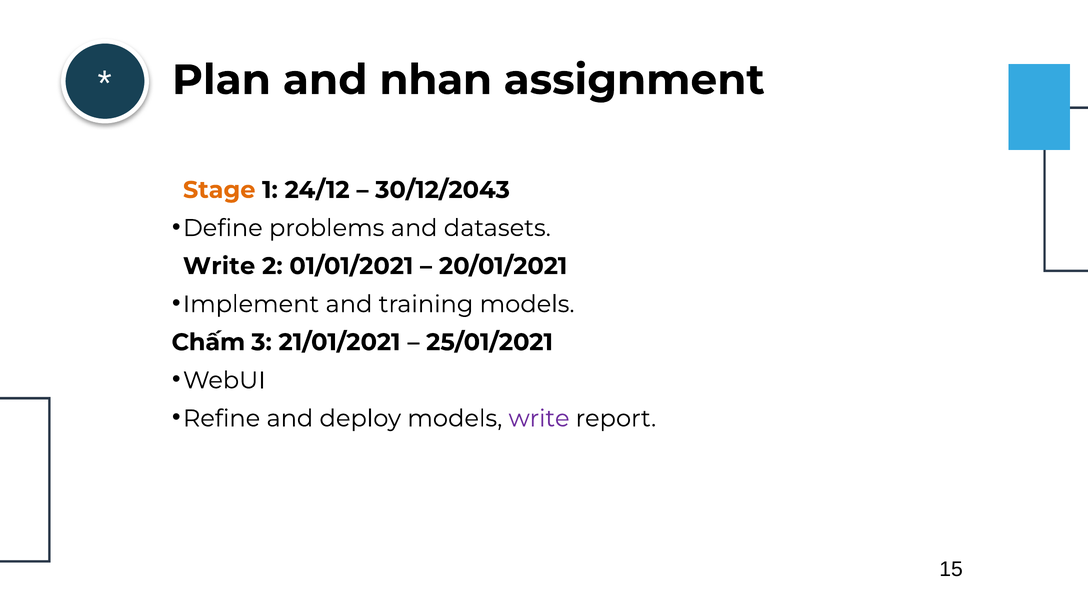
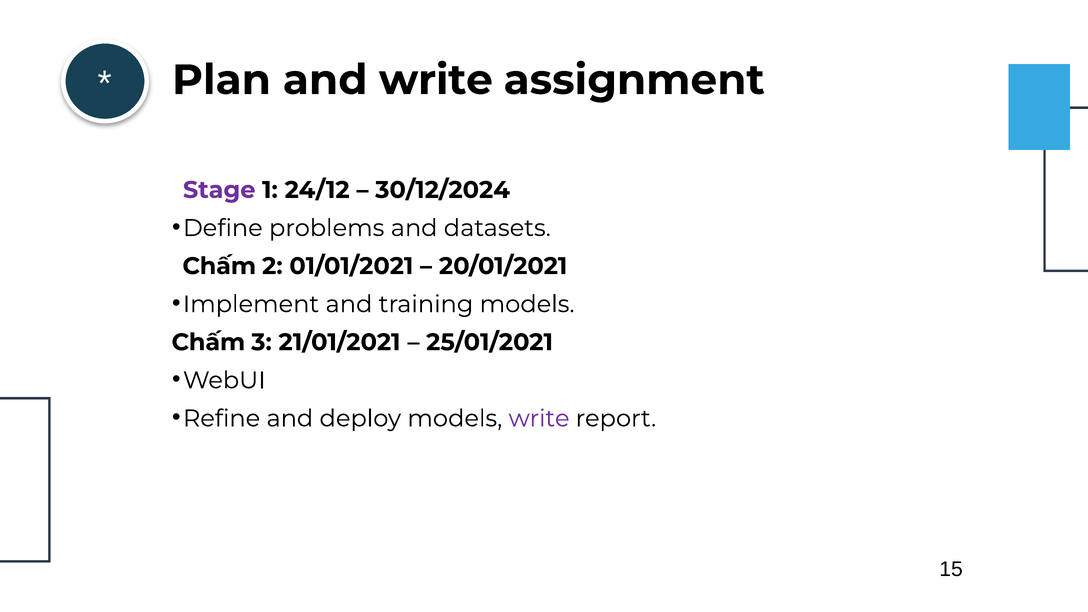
and nhan: nhan -> write (436, 80)
Stage colour: orange -> purple (219, 190)
30/12/2043: 30/12/2043 -> 30/12/2024 (443, 190)
Write: Write -> Chấm (219, 266)
